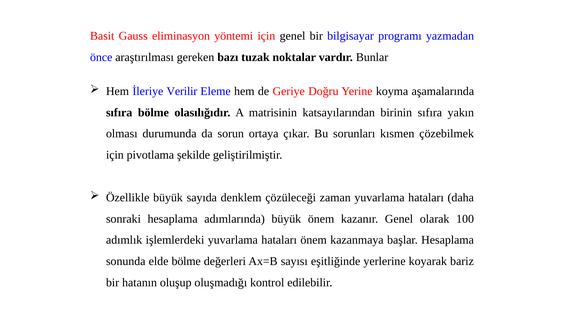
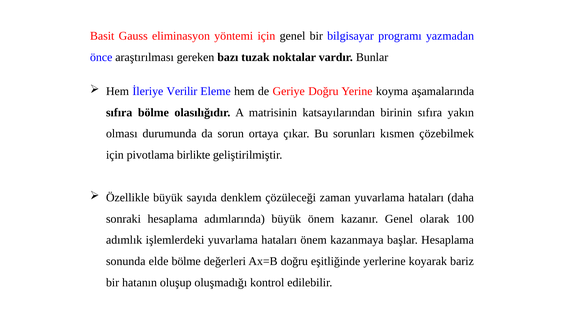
şekilde: şekilde -> birlikte (194, 155)
Ax=B sayısı: sayısı -> doğru (294, 262)
